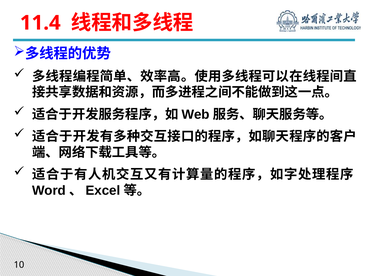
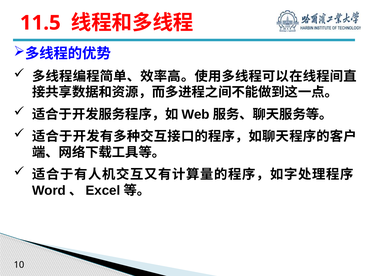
11.4: 11.4 -> 11.5 (40, 23)
